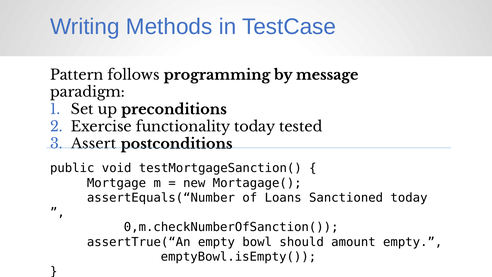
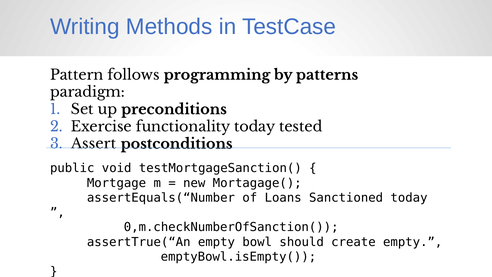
message: message -> patterns (327, 75)
amount: amount -> create (353, 242)
